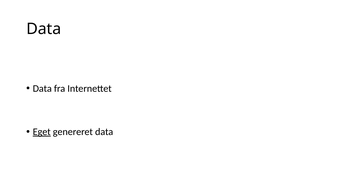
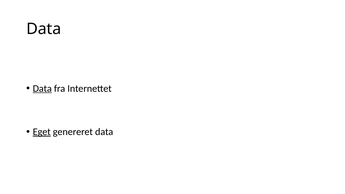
Data underline: none -> present (42, 88)
